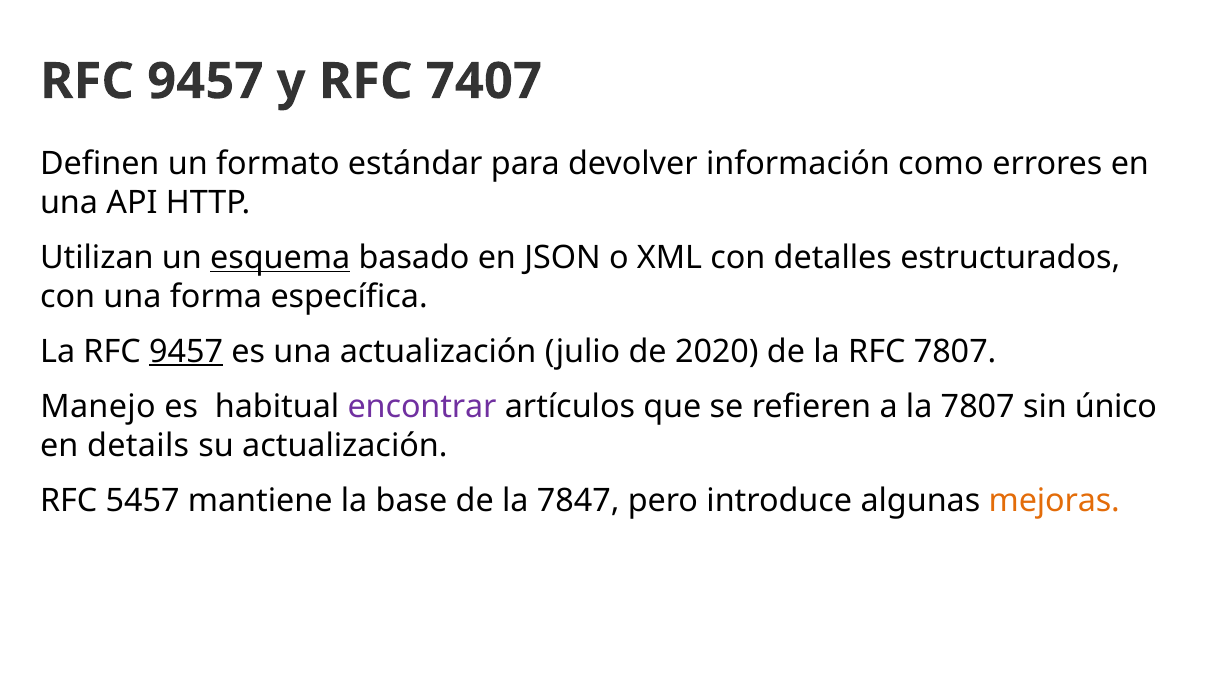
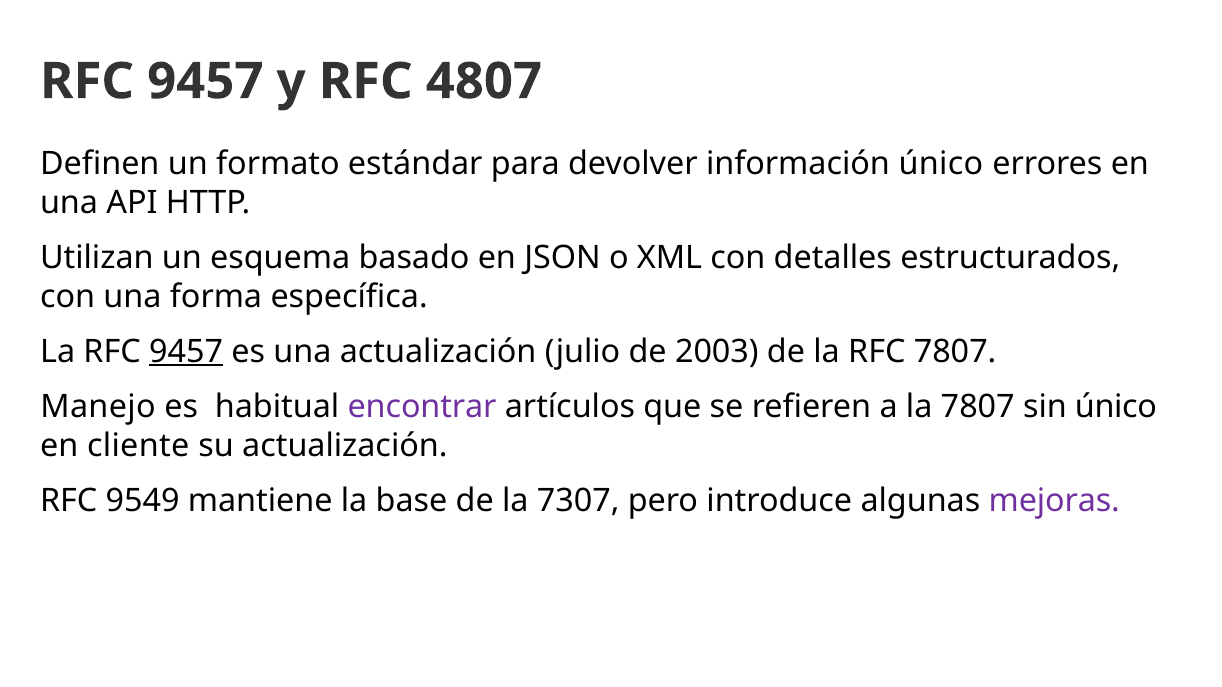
7407: 7407 -> 4807 (484, 81)
información como: como -> único (941, 164)
esquema underline: present -> none (280, 258)
2020: 2020 -> 2003 (717, 352)
details: details -> cliente (138, 446)
5457: 5457 -> 9549 (143, 501)
7847: 7847 -> 7307 (578, 501)
mejoras colour: orange -> purple (1054, 501)
